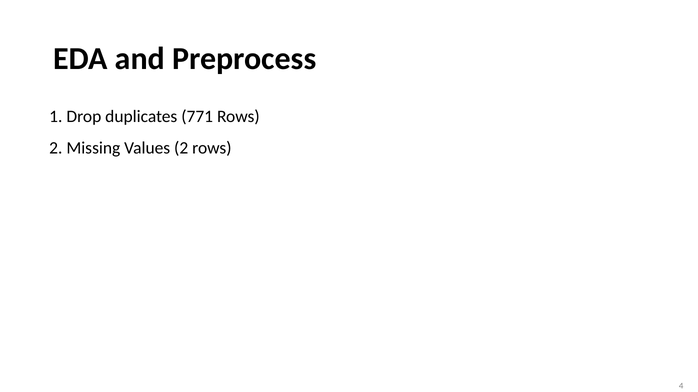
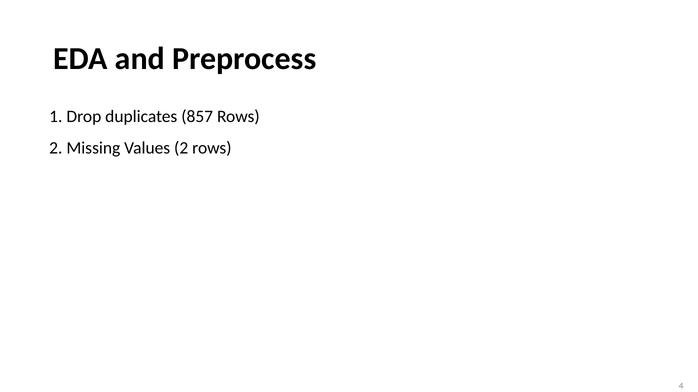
771: 771 -> 857 (197, 117)
